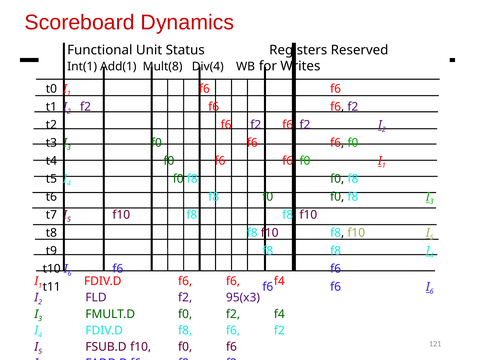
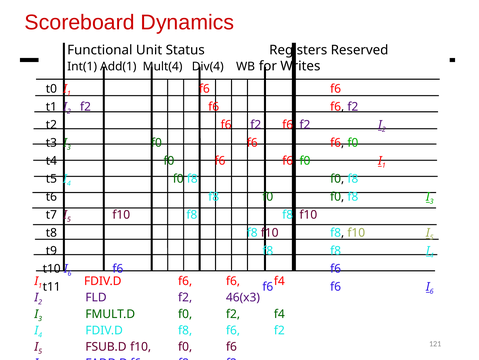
Mult(8: Mult(8 -> Mult(4 (163, 66)
95(x3: 95(x3 -> 46(x3 (243, 297)
